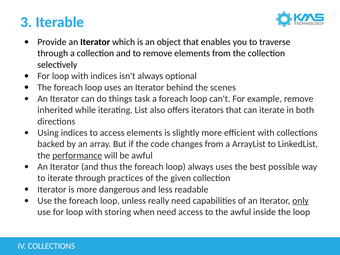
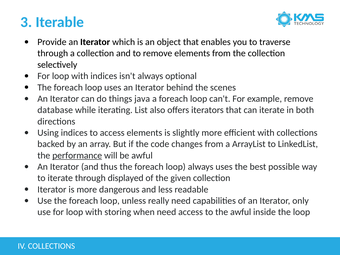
task: task -> java (142, 99)
inherited: inherited -> database (55, 110)
practices: practices -> displayed (126, 178)
only underline: present -> none (301, 201)
